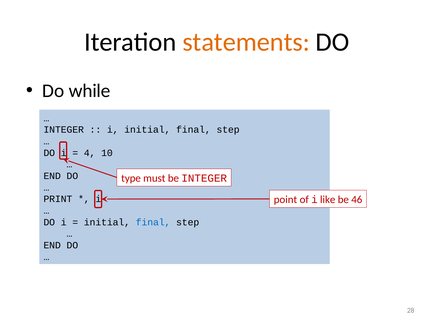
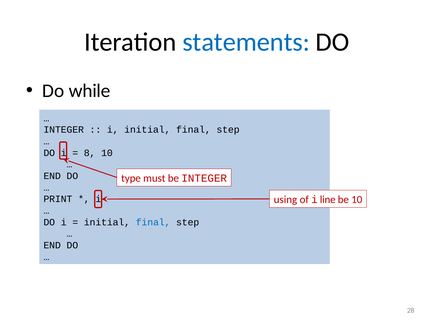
statements colour: orange -> blue (246, 42)
4: 4 -> 8 (90, 153)
point: point -> using (285, 200)
like: like -> line (328, 200)
be 46: 46 -> 10 (357, 200)
